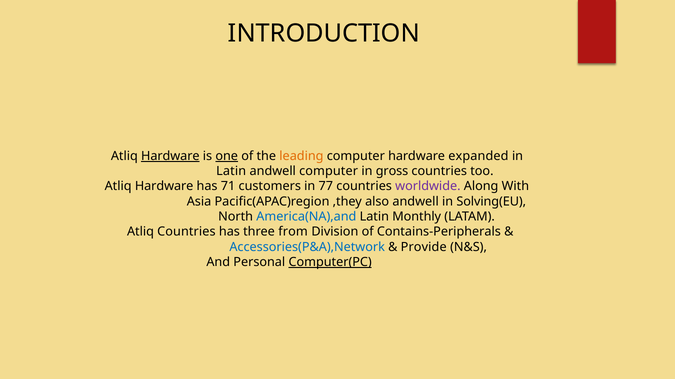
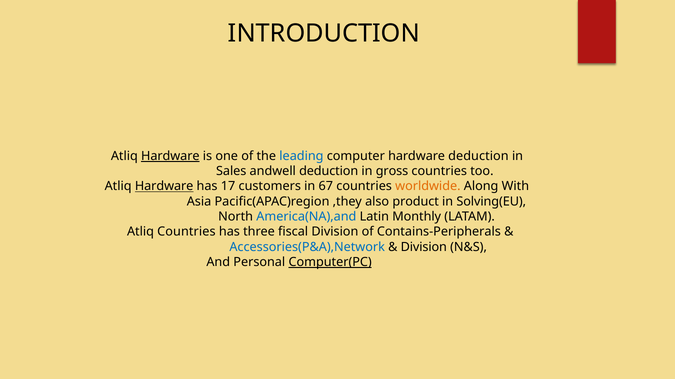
one underline: present -> none (227, 156)
leading colour: orange -> blue (301, 156)
hardware expanded: expanded -> deduction (478, 156)
Latin: Latin -> Sales (231, 171)
andwell computer: computer -> deduction (329, 171)
Hardware underline: none -> present (164, 187)
71: 71 -> 17 (228, 187)
77: 77 -> 67 (326, 187)
worldwide colour: purple -> orange (428, 187)
also andwell: andwell -> product (416, 202)
from: from -> fiscal (293, 232)
Provide: Provide -> Division (424, 247)
